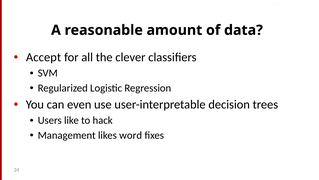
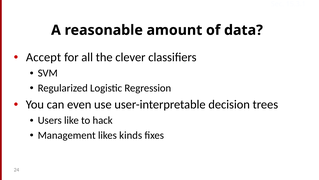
word: word -> kinds (131, 135)
